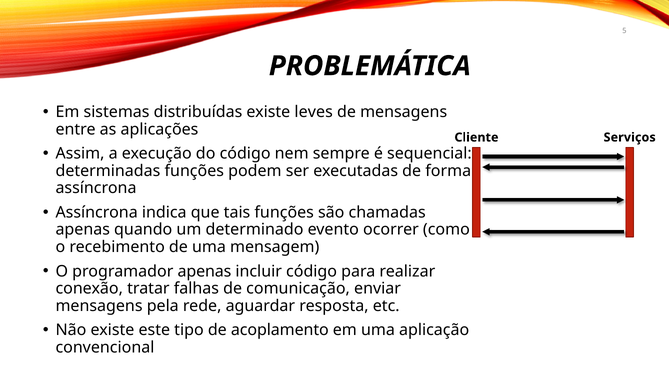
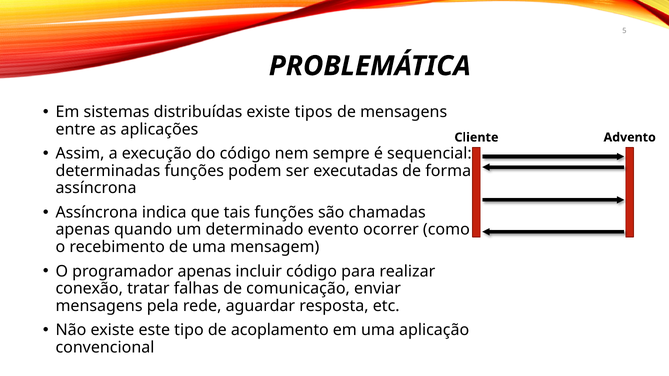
leves: leves -> tipos (314, 112)
Serviços: Serviços -> Advento (630, 137)
